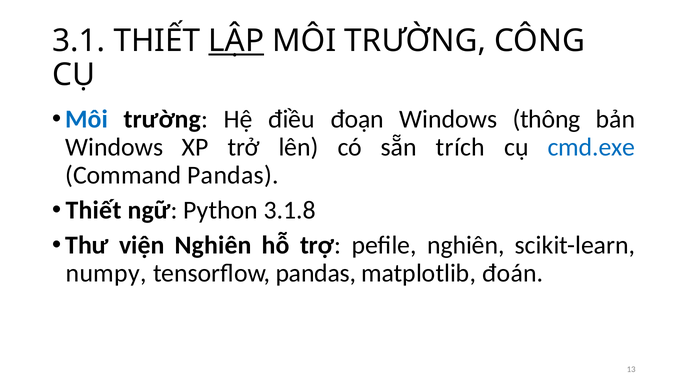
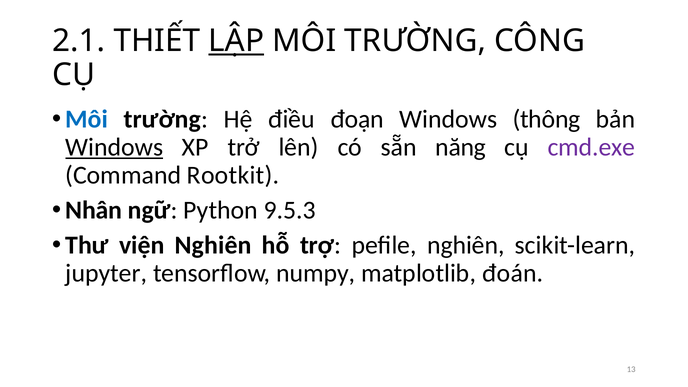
3.1: 3.1 -> 2.1 (79, 41)
Windows underline: none -> present (114, 147)
trích: trích -> năng (461, 147)
cmd.exe colour: blue -> purple (591, 147)
Command Pandas: Pandas -> Rootkit (233, 175)
Thiết: Thiết -> Nhân (94, 210)
3.1.8: 3.1.8 -> 9.5.3 (290, 210)
numpy: numpy -> jupyter (106, 273)
tensorflow pandas: pandas -> numpy (316, 273)
